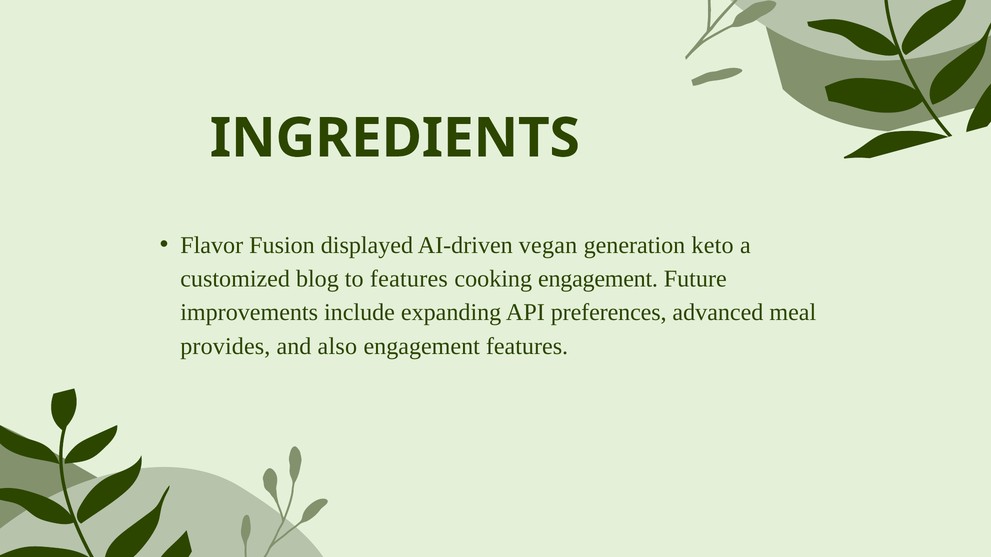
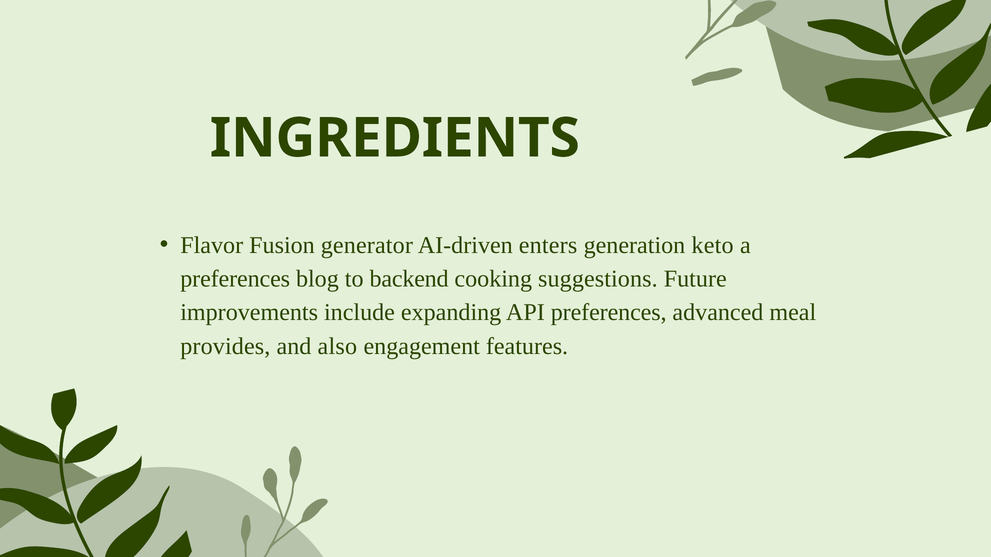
displayed: displayed -> generator (367, 245)
vegan: vegan -> enters (548, 245)
customized: customized -> preferences (235, 279)
to features: features -> backend (409, 279)
cooking engagement: engagement -> suggestions (598, 279)
